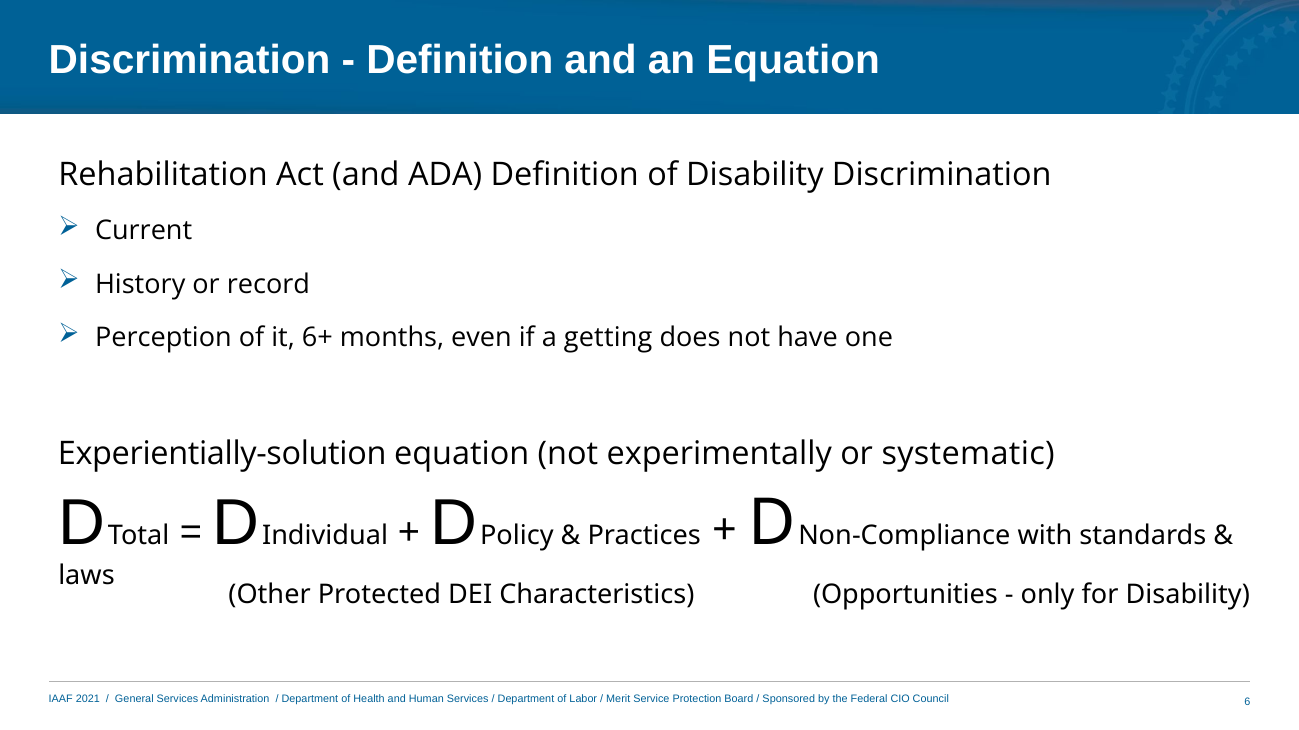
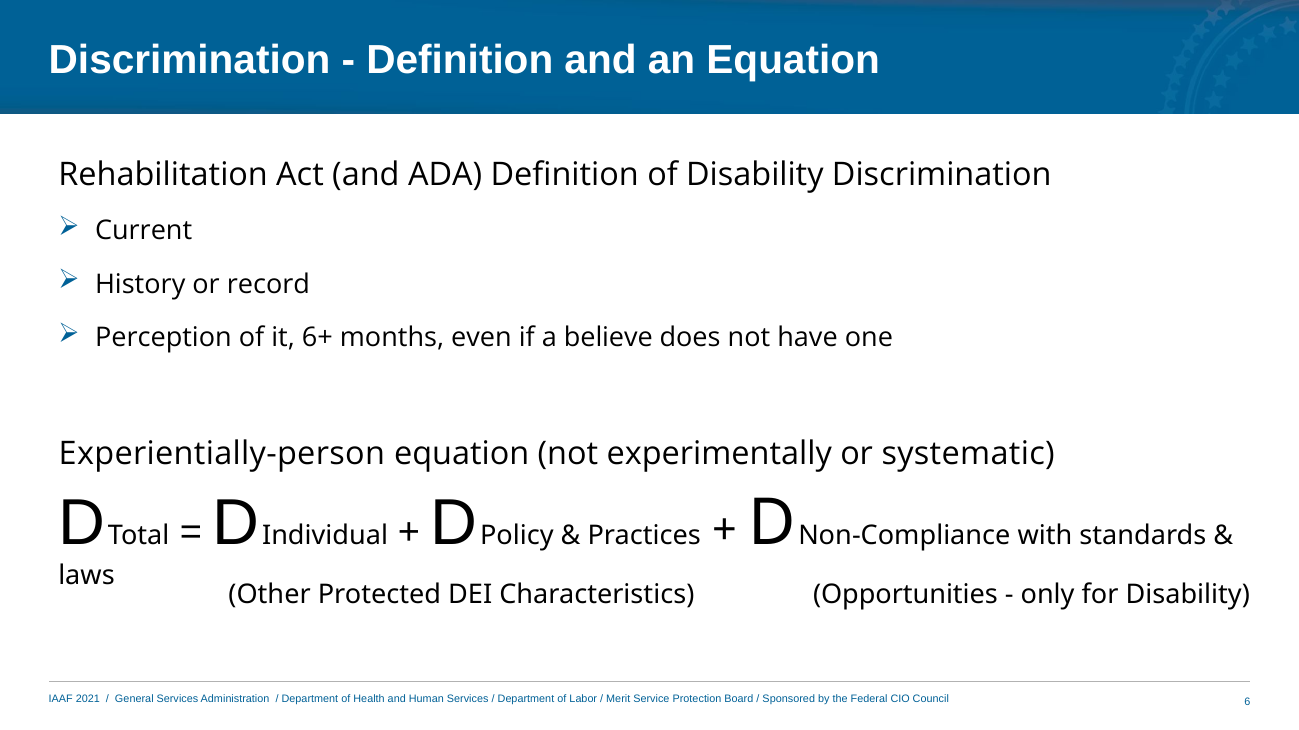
getting: getting -> believe (608, 338)
Experientially-solution: Experientially-solution -> Experientially-person (222, 455)
